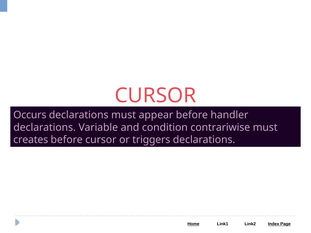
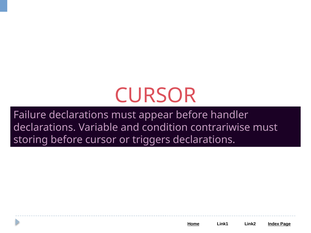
Occurs: Occurs -> Failure (30, 115)
creates: creates -> storing (31, 140)
